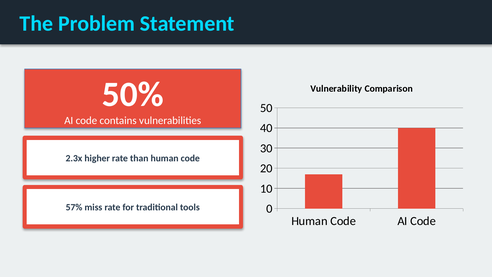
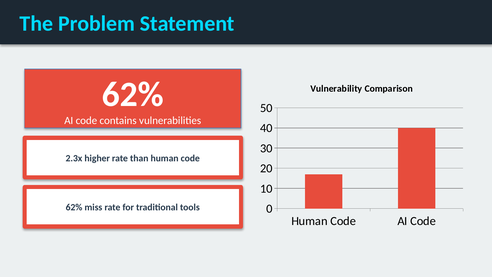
50%: 50% -> 62% (133, 94)
57%: 57% -> 62% (74, 207)
